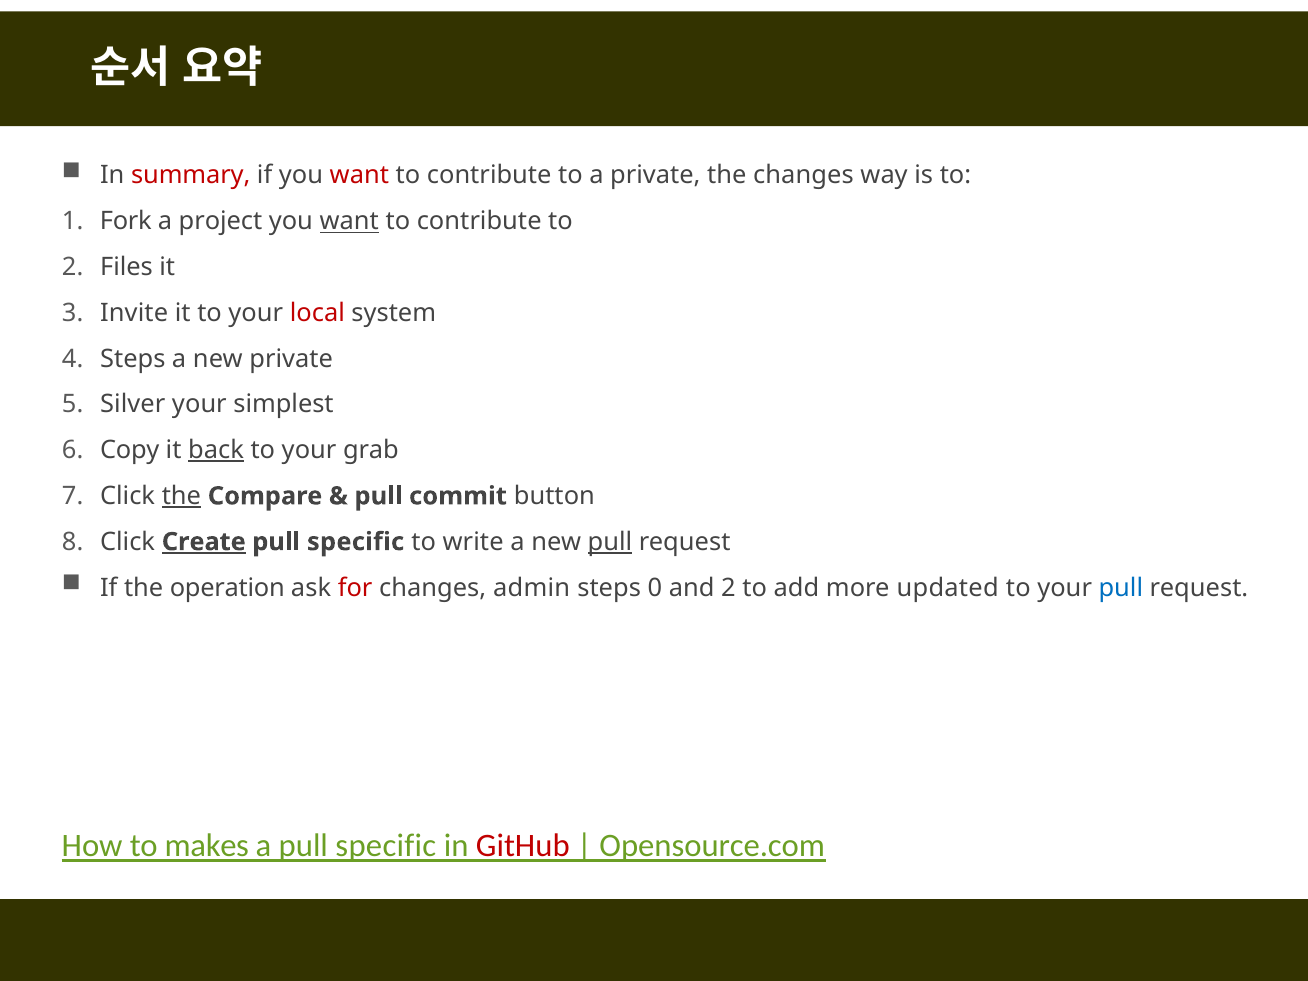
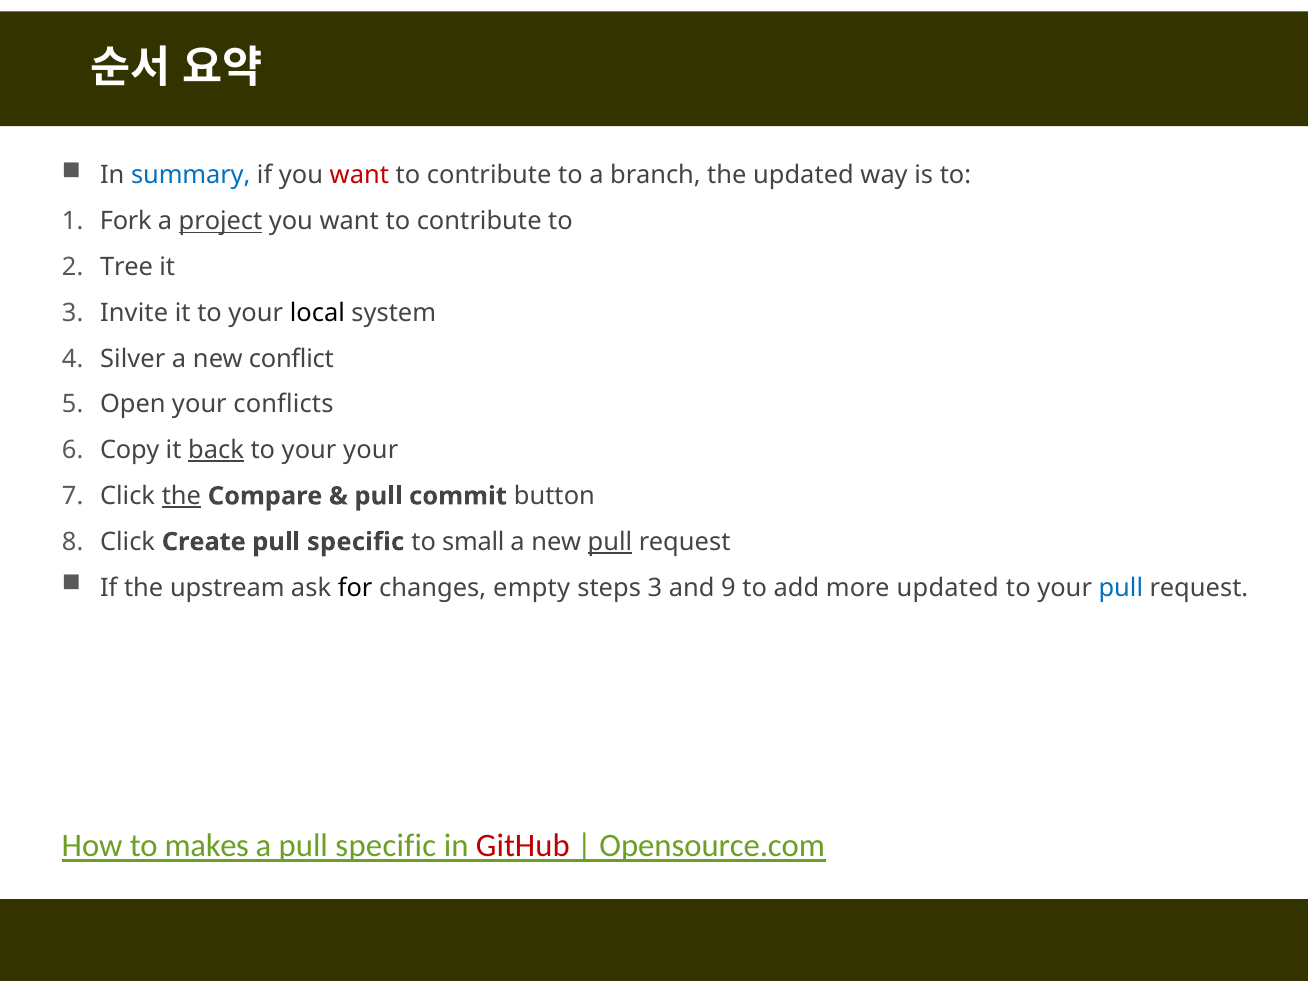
summary colour: red -> blue (191, 176)
a private: private -> branch (655, 176)
the changes: changes -> updated (803, 176)
project underline: none -> present (221, 221)
want underline: present -> none (349, 221)
Files: Files -> Tree (126, 267)
local colour: red -> black (317, 313)
Steps: Steps -> Silver (133, 359)
new private: private -> conflict (291, 359)
Silver: Silver -> Open (133, 405)
simplest: simplest -> conflicts (283, 405)
your grab: grab -> your (371, 450)
Create underline: present -> none (204, 542)
write: write -> small (473, 542)
operation: operation -> upstream (227, 588)
for colour: red -> black (355, 588)
admin: admin -> empty (532, 588)
steps 0: 0 -> 3 (655, 588)
and 2: 2 -> 9 (728, 588)
